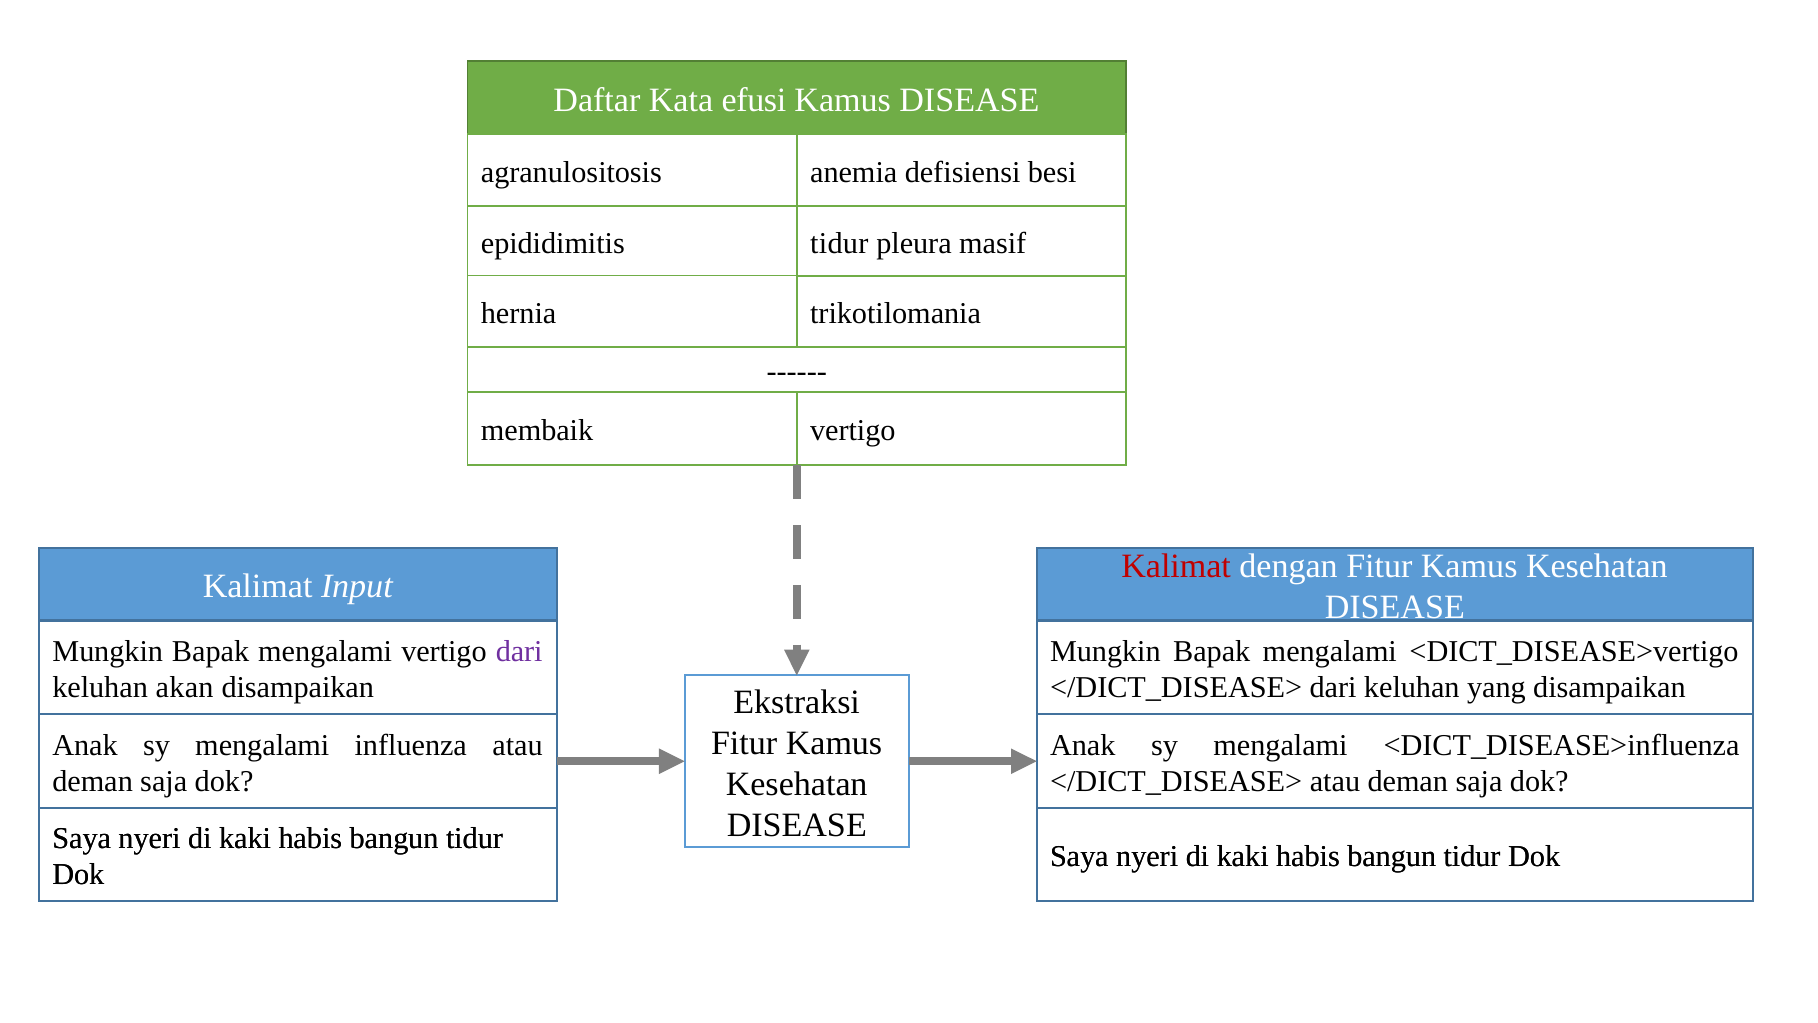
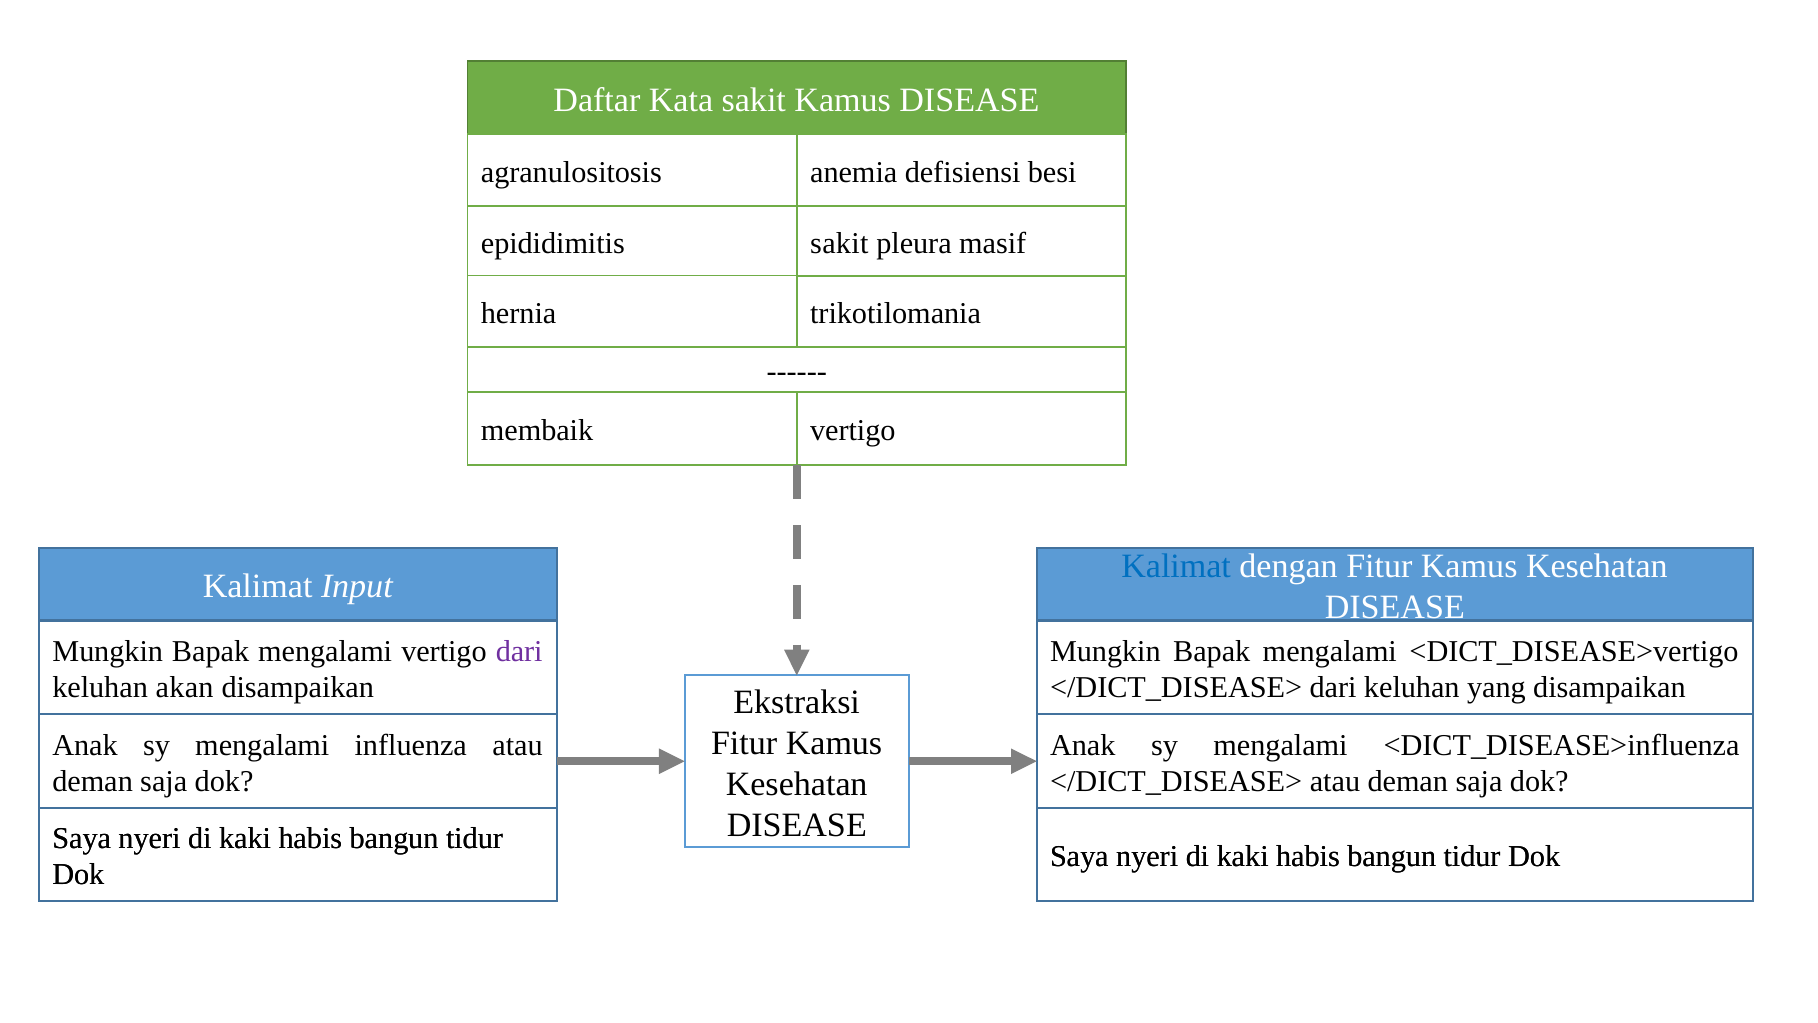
Kata efusi: efusi -> sakit (754, 100)
tidur: tidur -> sakit (839, 243)
Kalimat colour: red -> blue (1176, 566)
